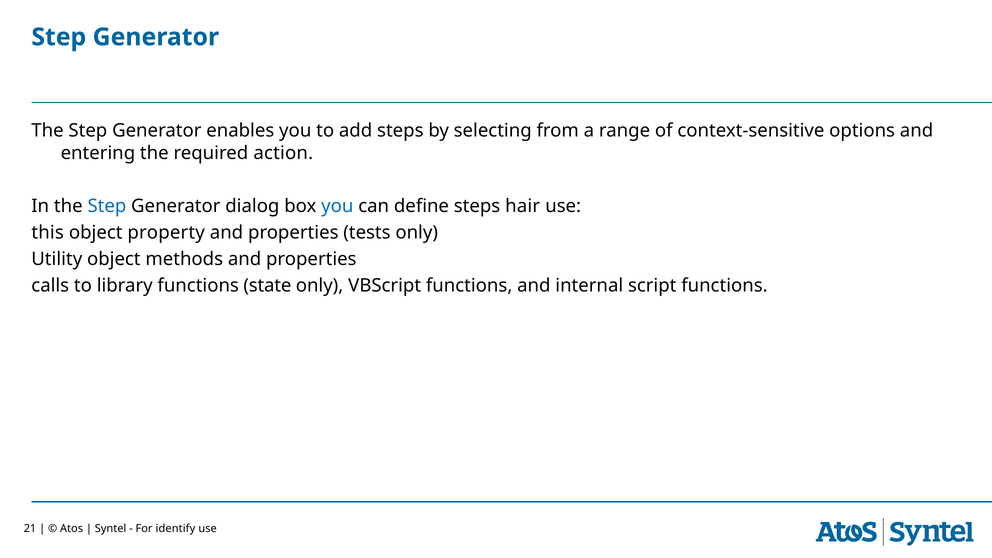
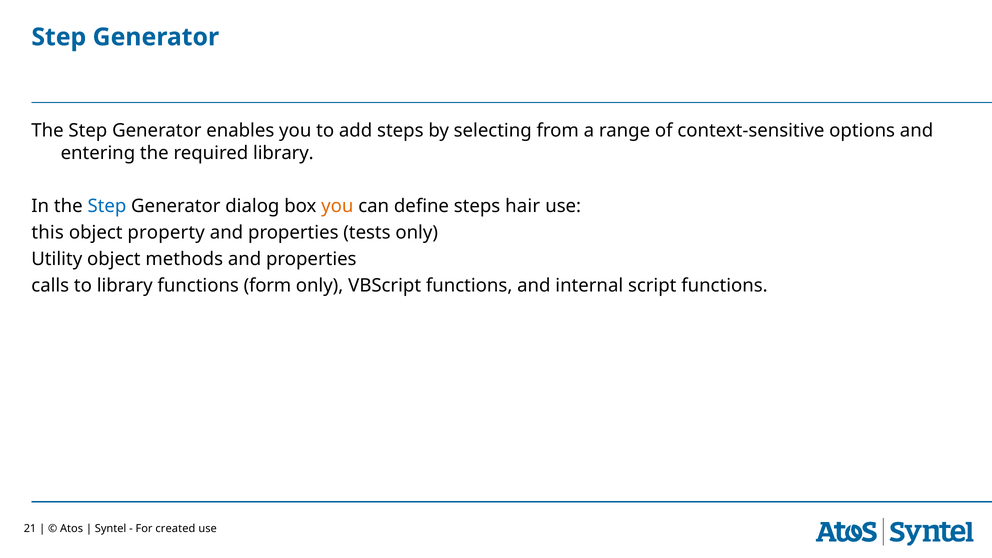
required action: action -> library (283, 153)
you colour: blue -> orange (337, 206)
state: state -> form (267, 285)
identify: identify -> created (175, 529)
